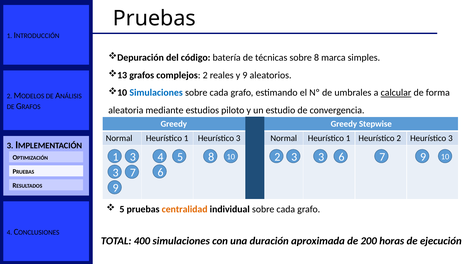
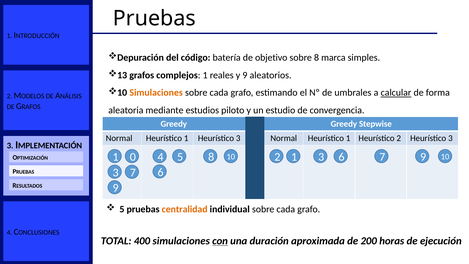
técnicas: técnicas -> objetivo (271, 57)
complejos 2: 2 -> 1 (205, 75)
Simulaciones colour: blue -> orange (156, 93)
1 3: 3 -> 0 (133, 157)
5 3: 3 -> 1 (294, 157)
con underline: none -> present (220, 241)
